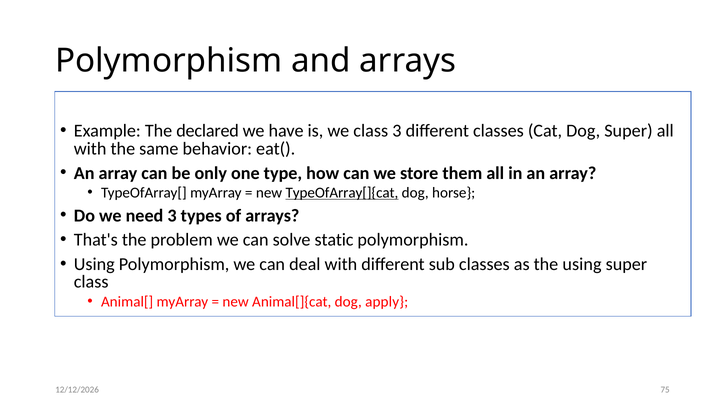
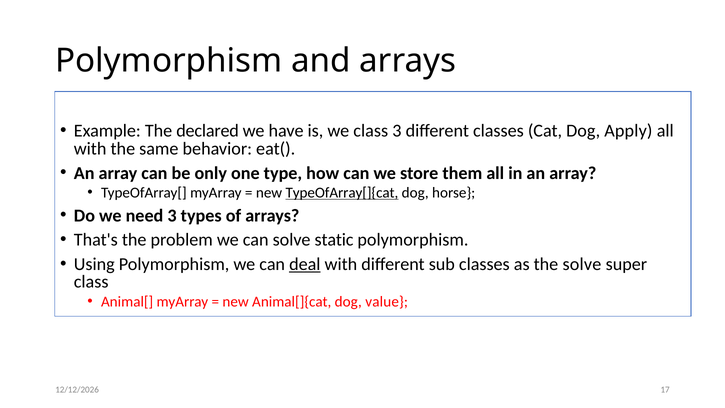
Dog Super: Super -> Apply (628, 131)
deal underline: none -> present (305, 264)
the using: using -> solve (582, 264)
apply: apply -> value (387, 302)
75: 75 -> 17 (665, 389)
